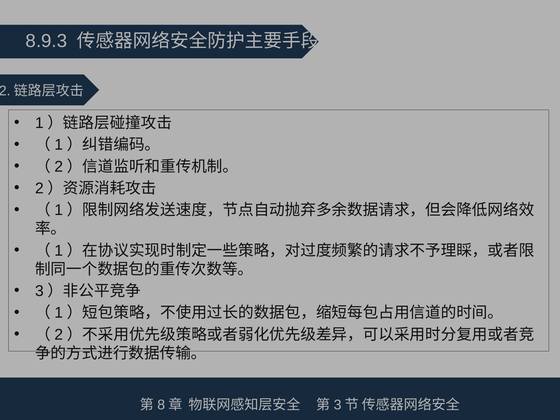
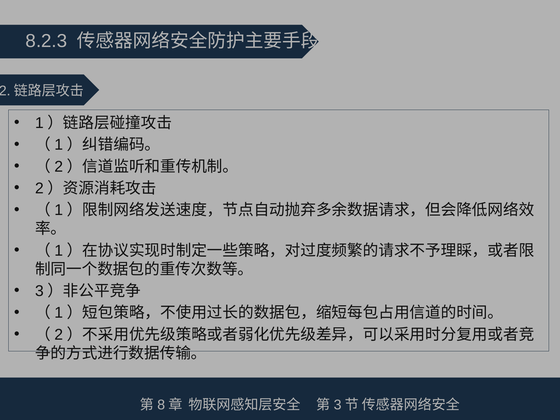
8.9.3: 8.9.3 -> 8.2.3 (46, 41)
